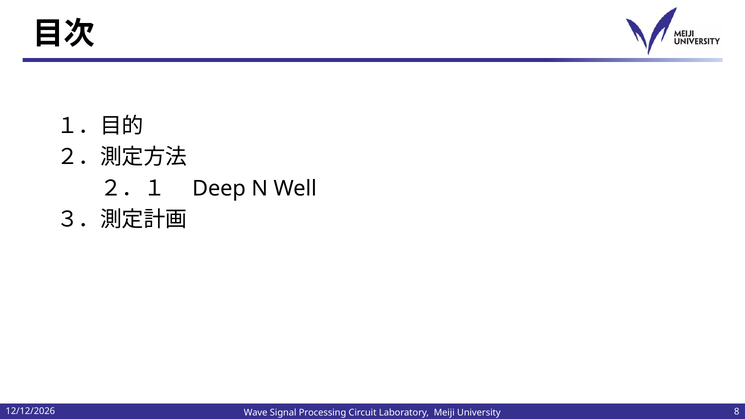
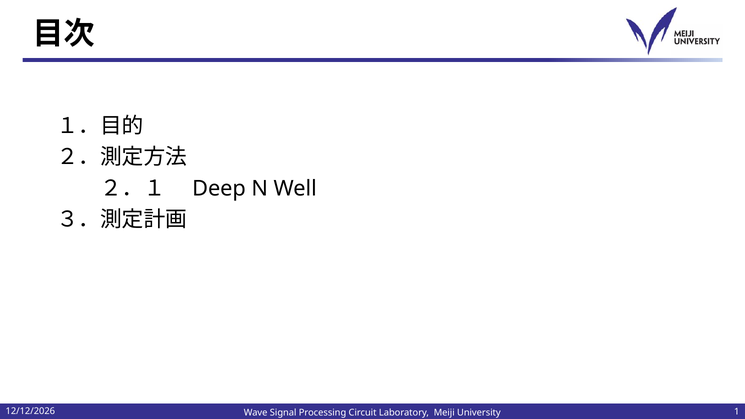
8: 8 -> 1 (737, 412)
